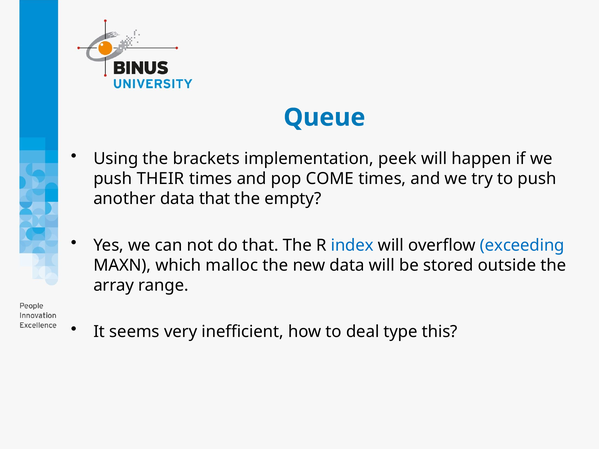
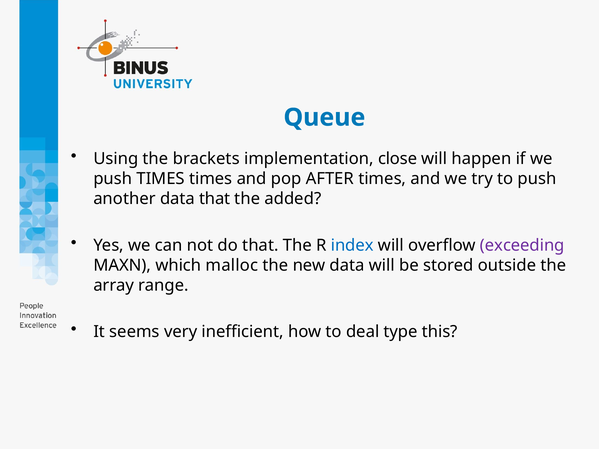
peek: peek -> close (398, 159)
push THEIR: THEIR -> TIMES (161, 179)
COME: COME -> AFTER (330, 179)
empty: empty -> added (293, 199)
exceeding colour: blue -> purple (522, 245)
